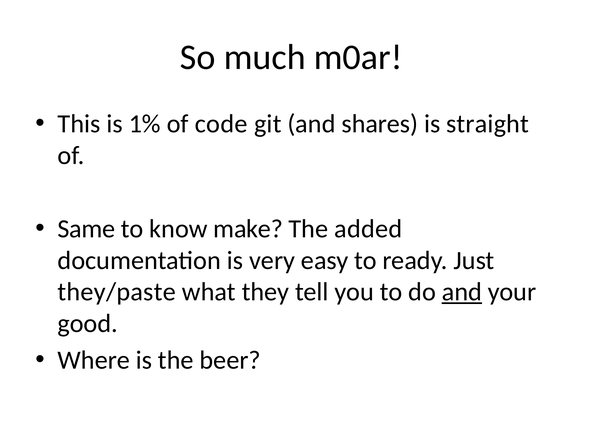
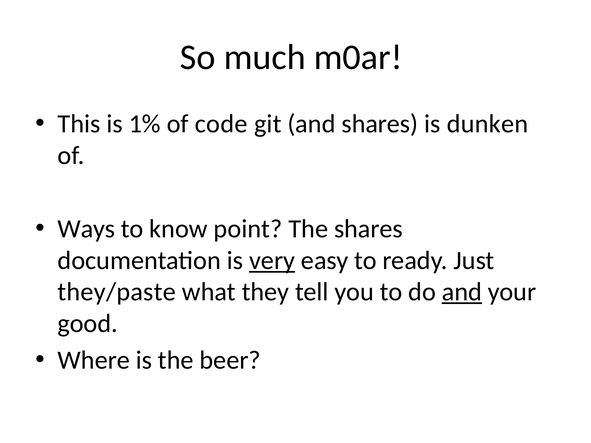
straight: straight -> dunken (488, 124)
Same: Same -> Ways (86, 229)
make: make -> point (248, 229)
The added: added -> shares (368, 229)
very underline: none -> present (272, 261)
